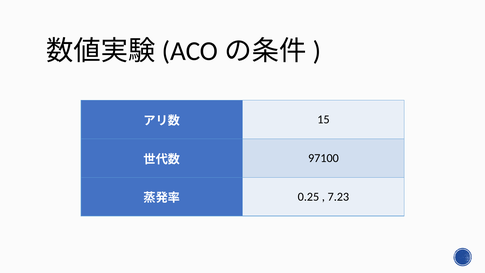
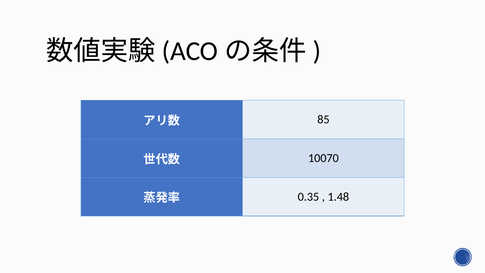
15: 15 -> 85 (323, 120)
97100: 97100 -> 10070 (323, 158)
0.25: 0.25 -> 0.35 (308, 197)
7.23: 7.23 -> 1.48 (338, 197)
